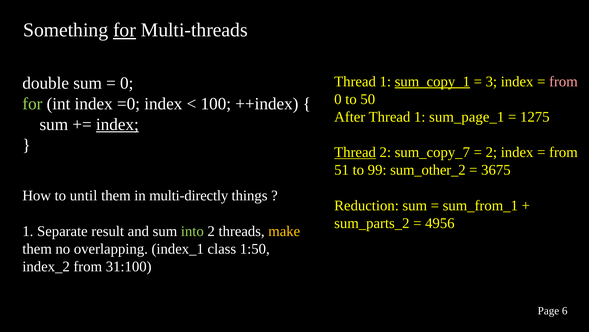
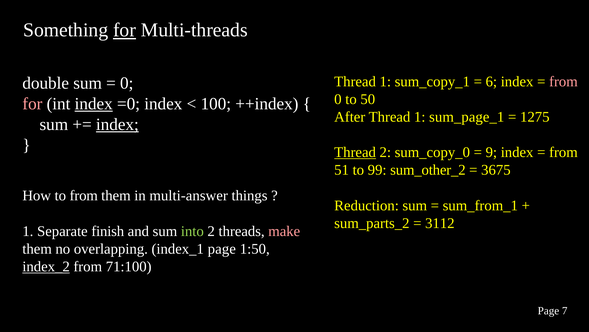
sum_copy_1 underline: present -> none (432, 81)
3: 3 -> 6 (491, 81)
for colour: light green -> pink (32, 104)
index underline: none -> present (94, 104)
sum_copy_7: sum_copy_7 -> sum_copy_0 (432, 152)
2: 2 -> 9 (491, 152)
to until: until -> from (84, 195)
multi-directly: multi-directly -> multi-answer (189, 195)
4956: 4956 -> 3112 (440, 223)
result: result -> finish (108, 231)
make colour: yellow -> pink (284, 231)
index_1 class: class -> page (222, 248)
index_2 underline: none -> present (46, 266)
31:100: 31:100 -> 71:100 (129, 266)
6: 6 -> 7 (565, 310)
